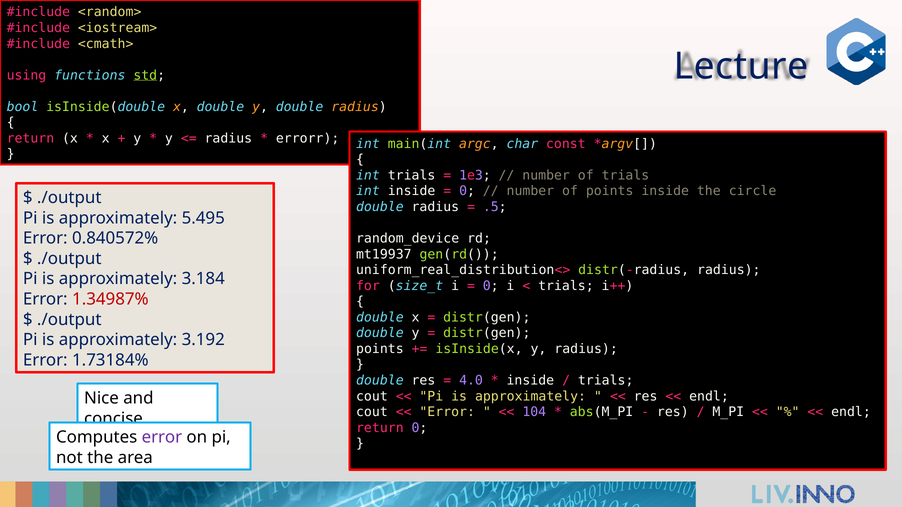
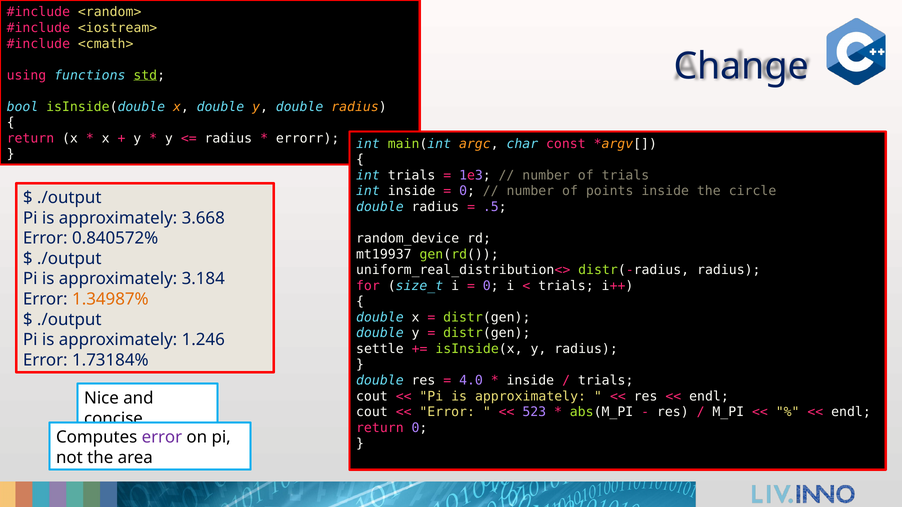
Lecture: Lecture -> Change (741, 66)
5.495: 5.495 -> 3.668 (203, 218)
1.34987% colour: red -> orange (110, 299)
3.192: 3.192 -> 1.246 (203, 340)
points: points -> settle (380, 349)
104: 104 -> 523 (534, 412)
